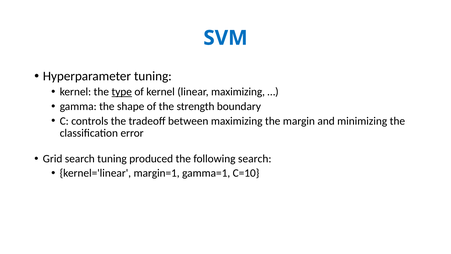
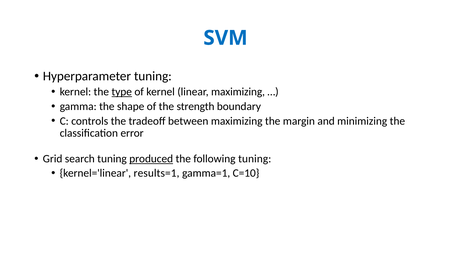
produced underline: none -> present (151, 159)
following search: search -> tuning (255, 159)
margin=1: margin=1 -> results=1 (157, 173)
